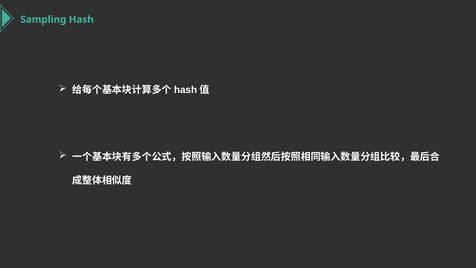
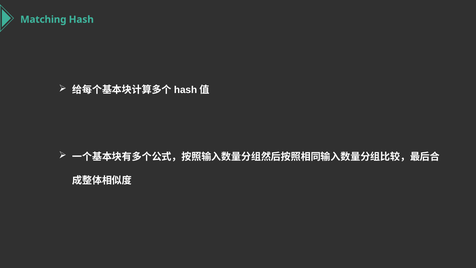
Sampling: Sampling -> Matching (43, 19)
